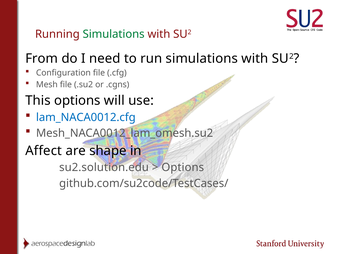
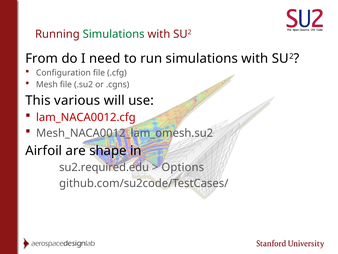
This options: options -> various (77, 100)
lam_NACA0012.cfg colour: blue -> red (86, 117)
Affect: Affect -> Airfoil (44, 150)
su2.solution.edu: su2.solution.edu -> su2.required.edu (104, 167)
